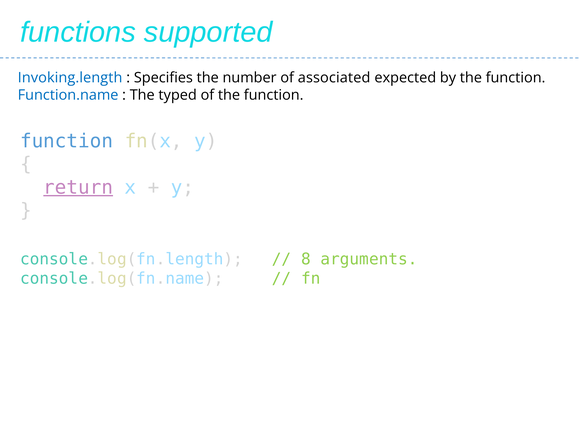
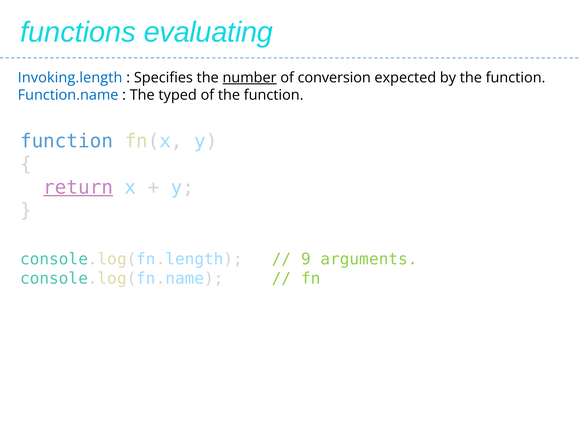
supported: supported -> evaluating (208, 32)
number underline: none -> present (250, 78)
associated: associated -> conversion (334, 78)
8: 8 -> 9 (306, 259)
